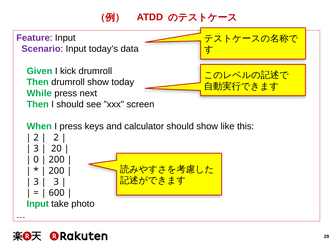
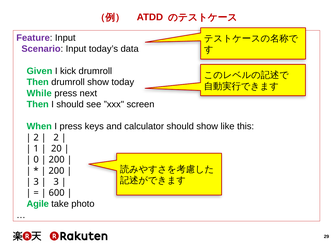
3: 3 -> 1 (36, 149)
Input: Input -> Agile (38, 205)
